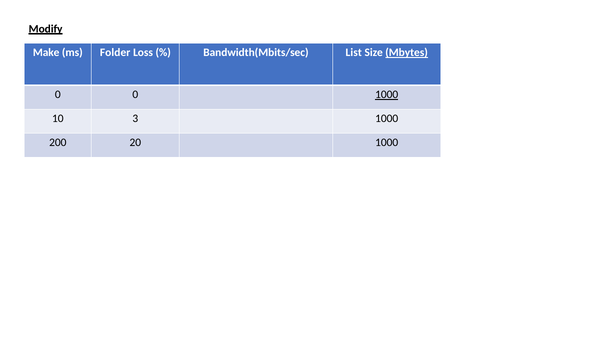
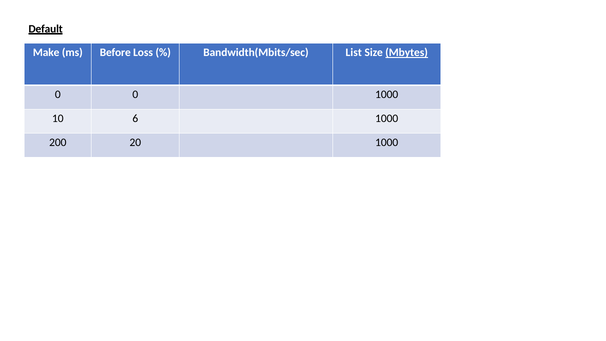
Modify: Modify -> Default (46, 29)
Folder: Folder -> Before (115, 53)
1000 underline: present -> none (387, 95)
3: 3 -> 6 (135, 119)
